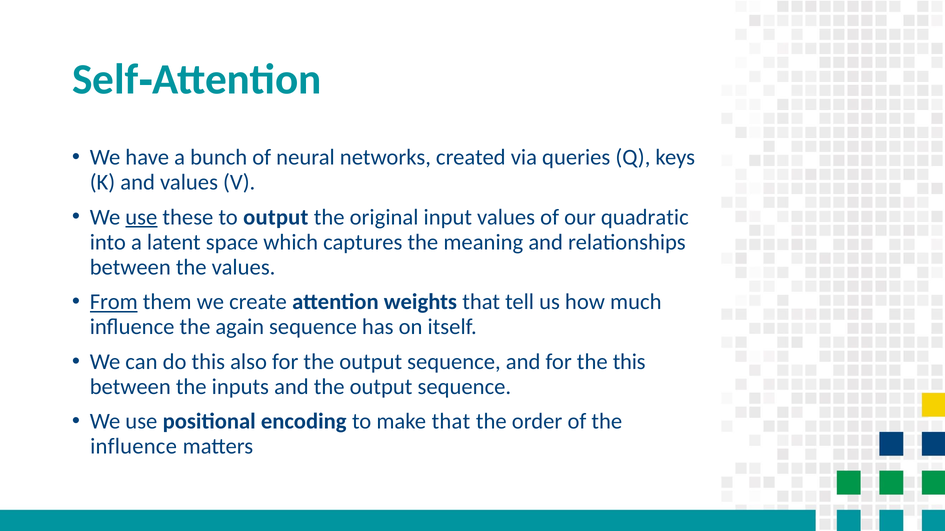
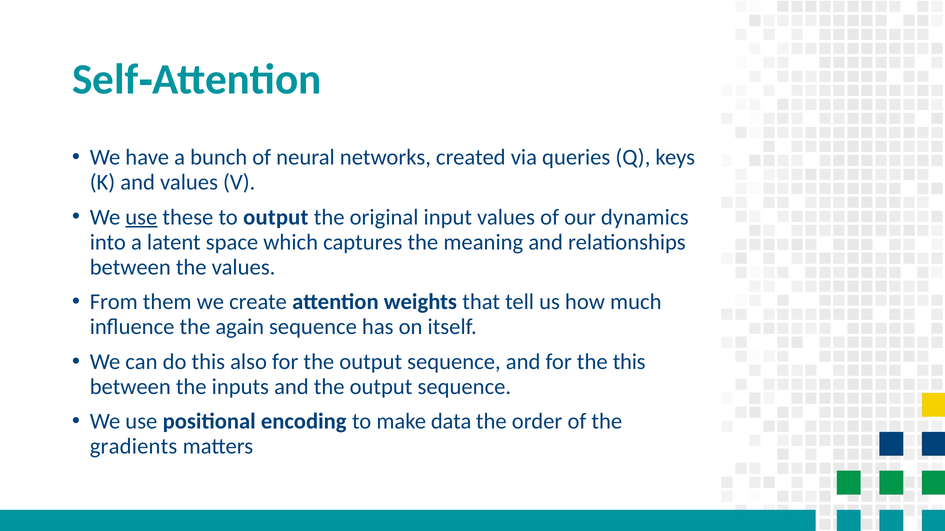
quadratic: quadratic -> dynamics (645, 217)
From underline: present -> none (114, 302)
make that: that -> data (451, 422)
influence: influence -> gradients (134, 447)
